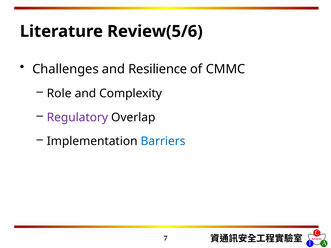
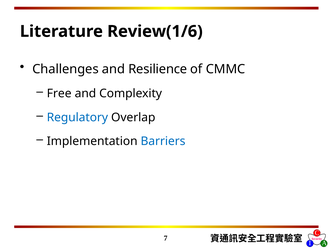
Review(5/6: Review(5/6 -> Review(1/6 (155, 31)
Role: Role -> Free (59, 94)
Regulatory colour: purple -> blue (77, 117)
